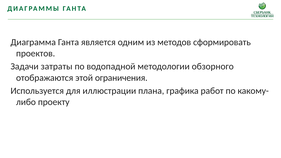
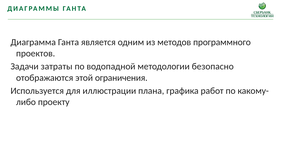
сформировать: сформировать -> программного (222, 42)
обзорного: обзорного -> безопасно (213, 67)
